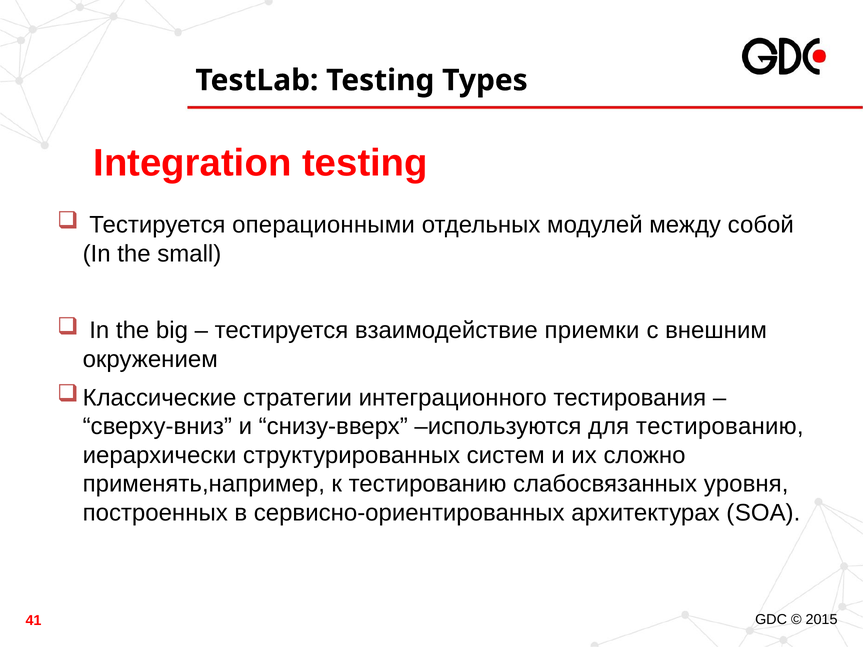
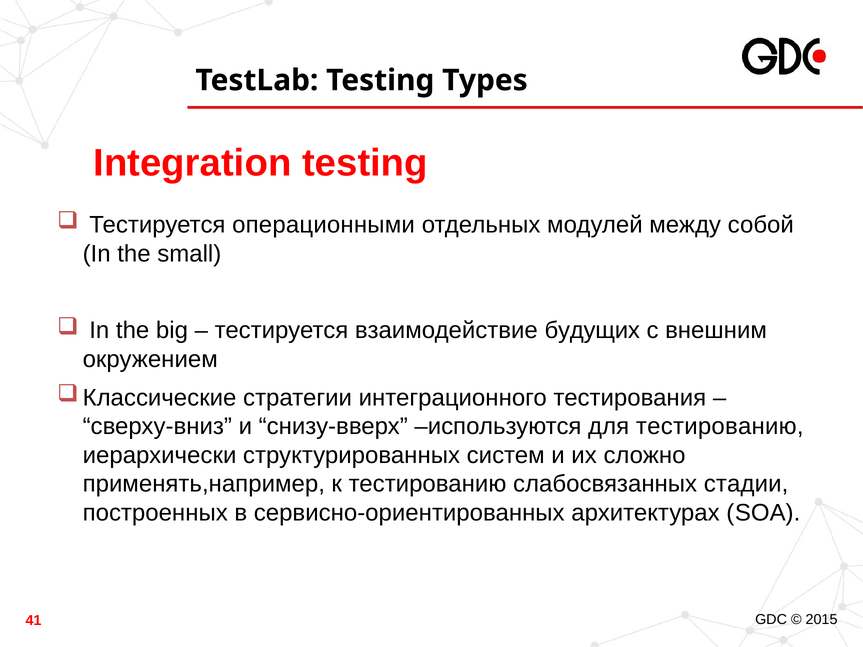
приемки: приемки -> будущих (592, 331)
уровня: уровня -> стадии (746, 484)
